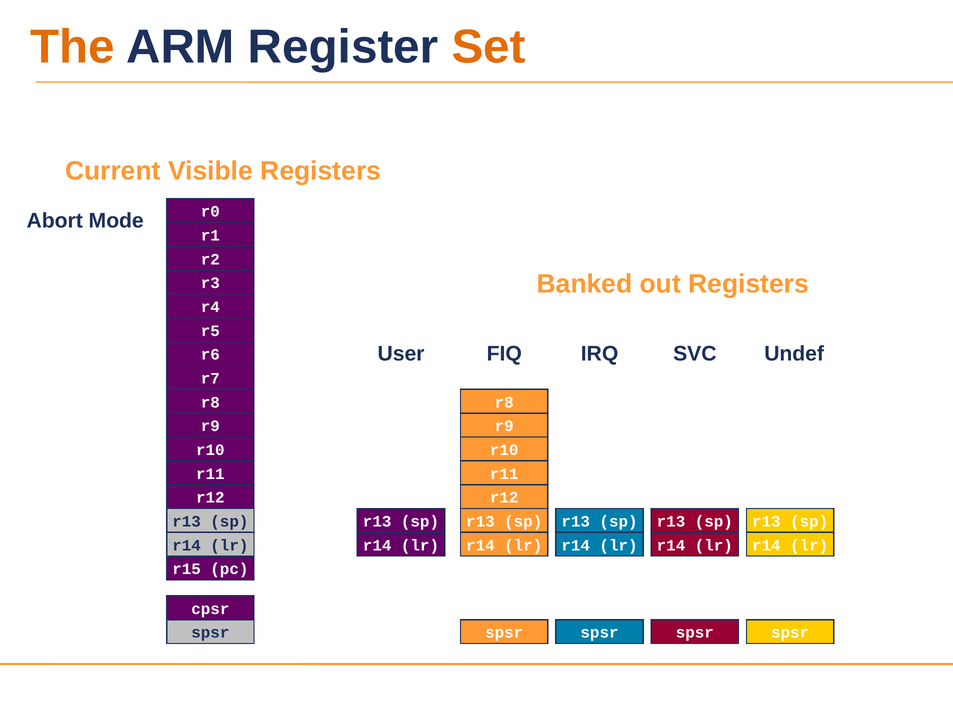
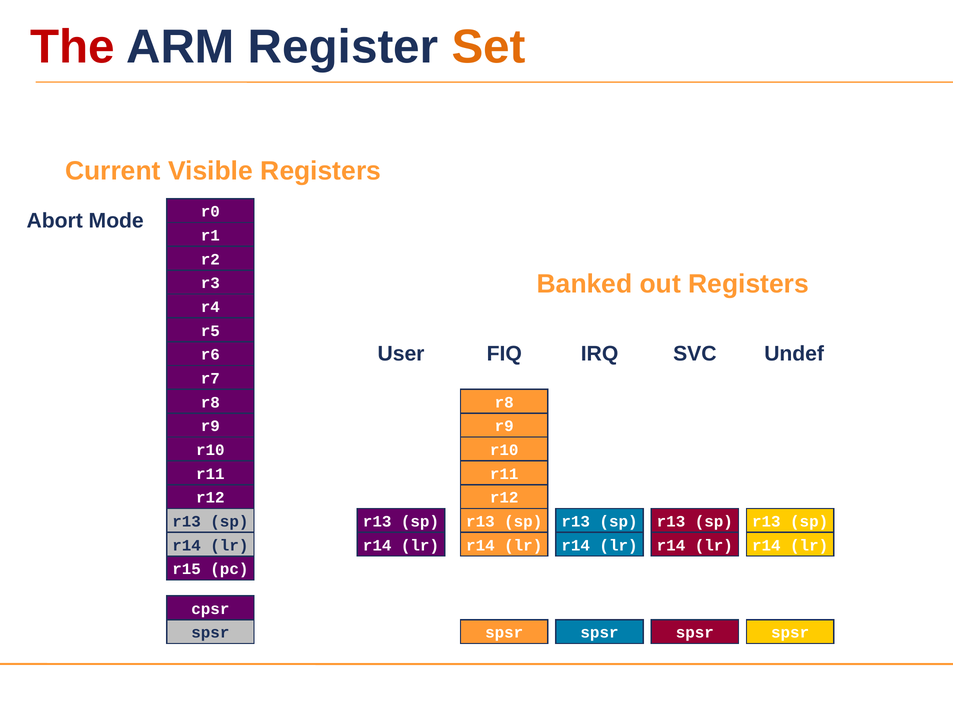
The colour: orange -> red (73, 47)
